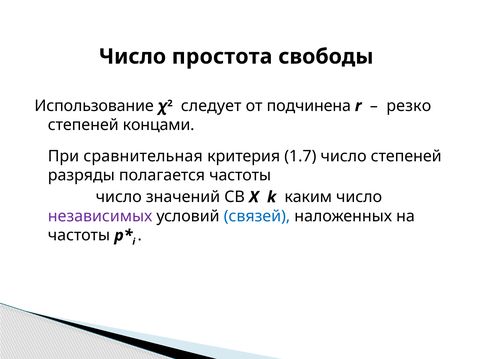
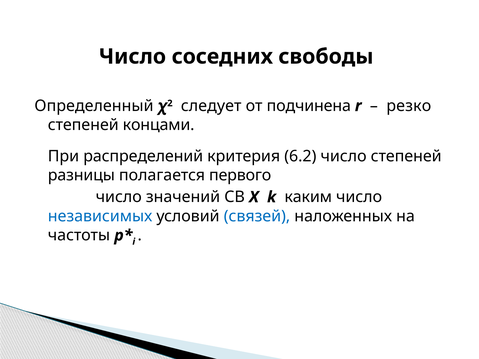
простота: простота -> соседних (222, 57)
Использование: Использование -> Определенный (94, 106)
сравнительная: сравнительная -> распределений (143, 156)
1.7: 1.7 -> 6.2 (300, 156)
разряды: разряды -> разницы (81, 175)
полагается частоты: частоты -> первого (240, 175)
независимых colour: purple -> blue (100, 216)
